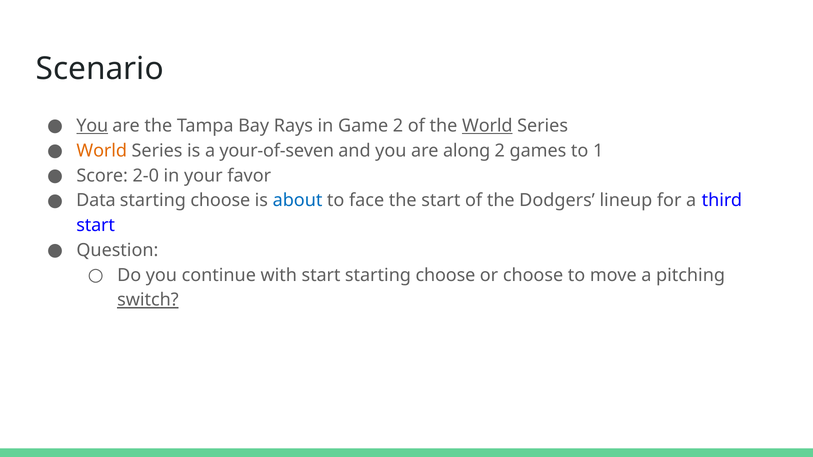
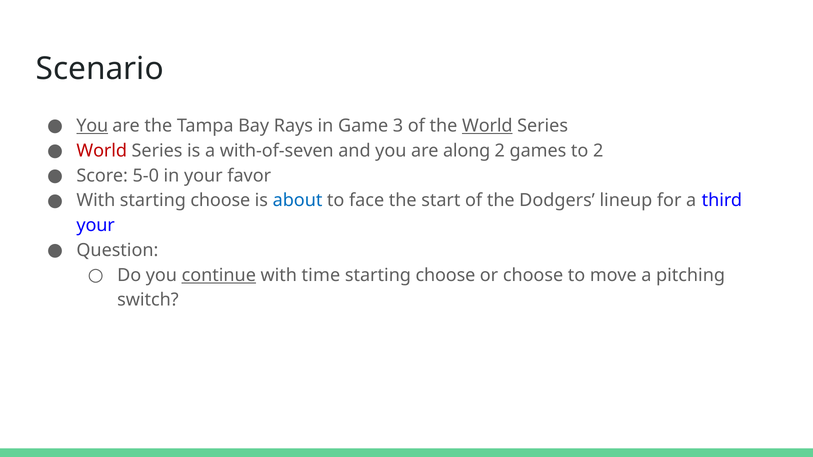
Game 2: 2 -> 3 (398, 126)
World colour: orange -> red (102, 151)
your-of-seven: your-of-seven -> with-of-seven (277, 151)
to 1: 1 -> 2 (598, 151)
2-0: 2-0 -> 5-0 (146, 176)
Data: Data -> With (96, 201)
start: start -> your (96, 226)
continue underline: none -> present (219, 275)
with start: start -> time (321, 275)
switch underline: present -> none (148, 300)
